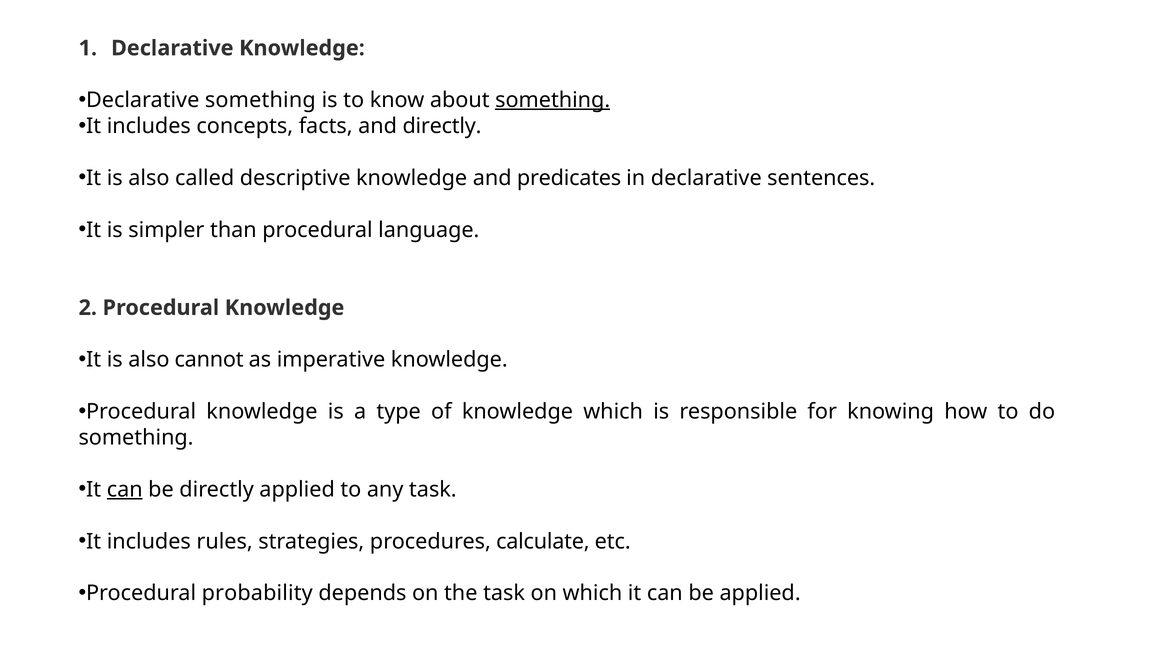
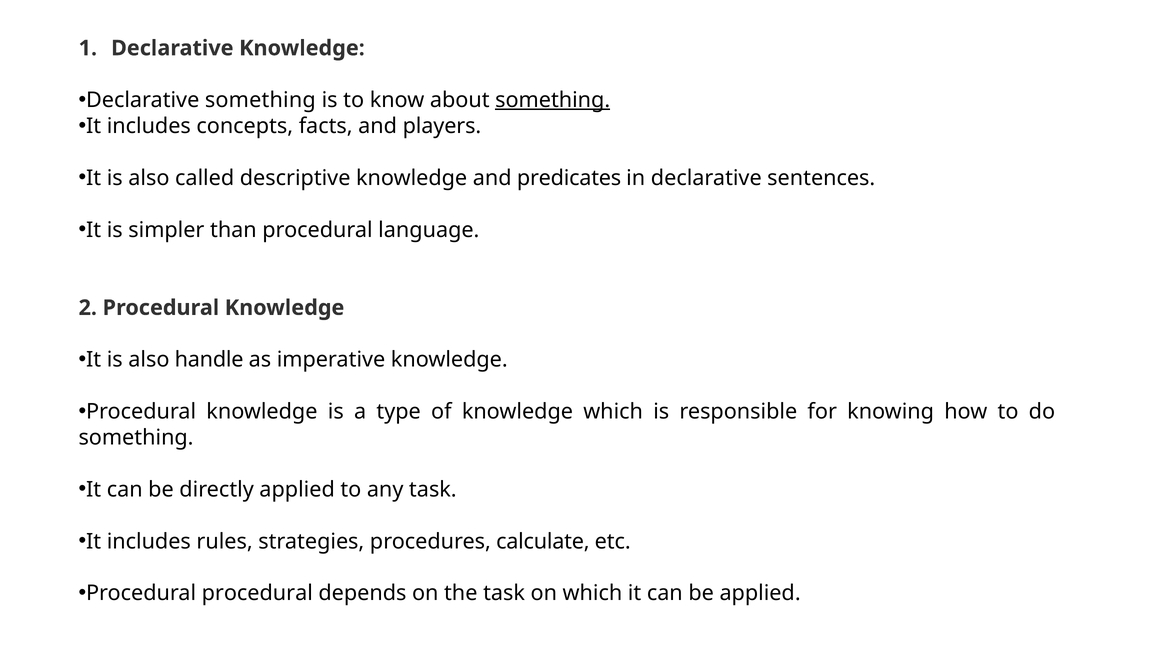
and directly: directly -> players (442, 126)
cannot: cannot -> handle (209, 360)
can underline: present -> none (125, 490)
Procedural probability: probability -> procedural (257, 593)
